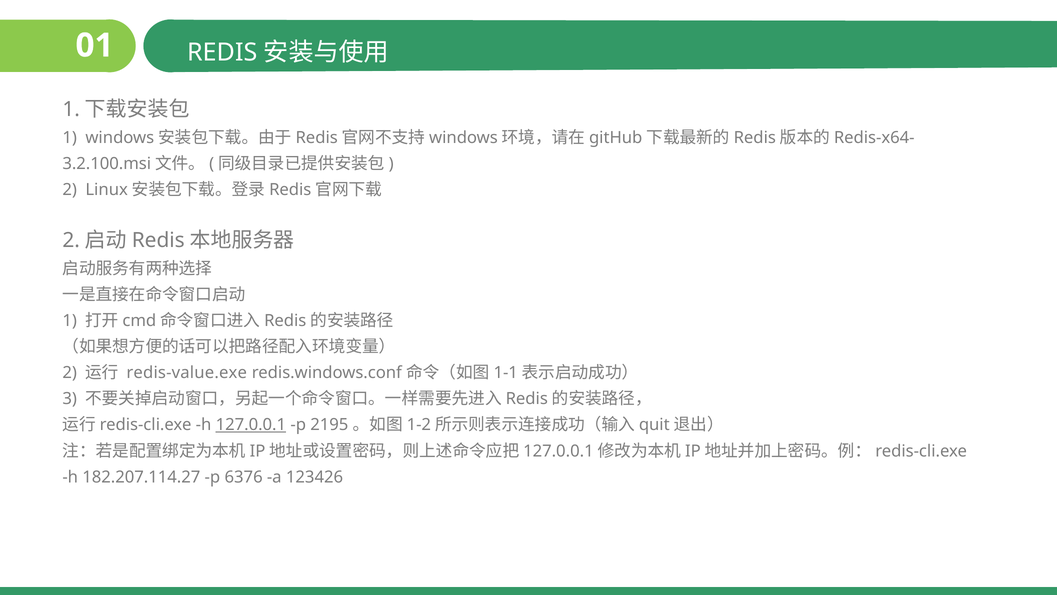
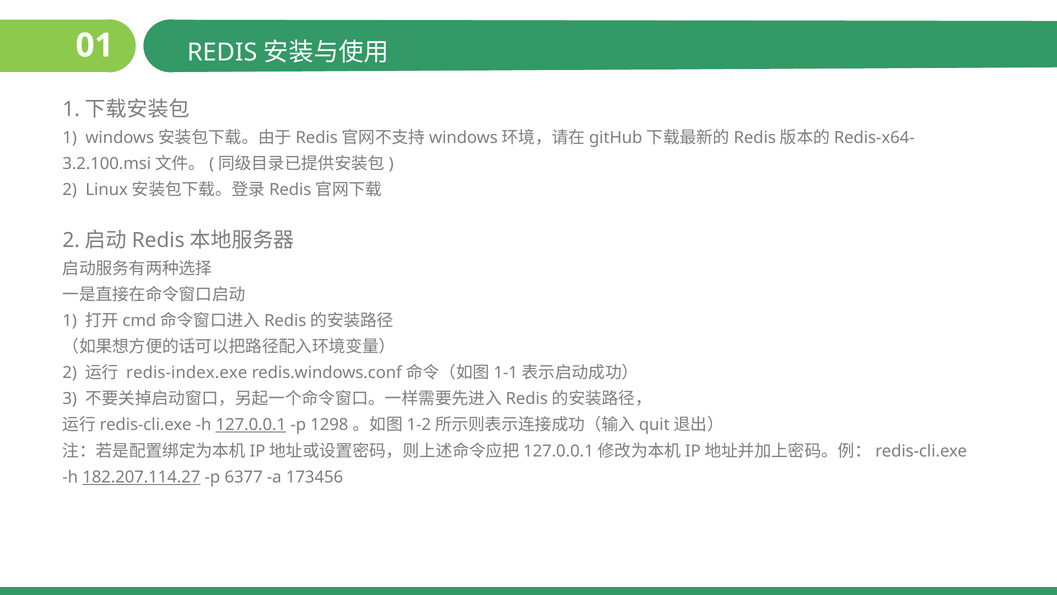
redis-value.exe: redis-value.exe -> redis-index.exe (187, 373)
2195: 2195 -> 1298 (329, 425)
182.207.114.27 underline: none -> present (141, 477)
6376: 6376 -> 6377 (244, 477)
123426: 123426 -> 173456 (315, 477)
